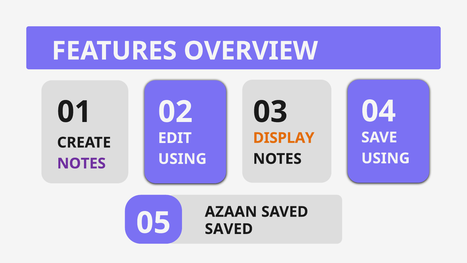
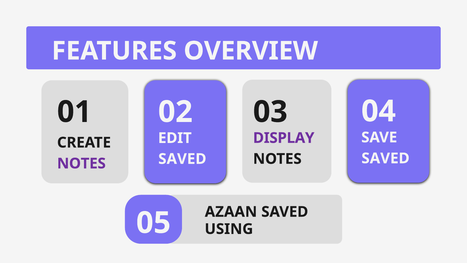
DISPLAY colour: orange -> purple (284, 138)
USING: USING -> SAVED (385, 158)
USING: USING -> SAVED (182, 159)
SAVED: SAVED -> USING (229, 229)
